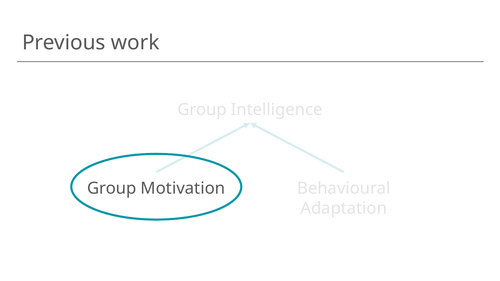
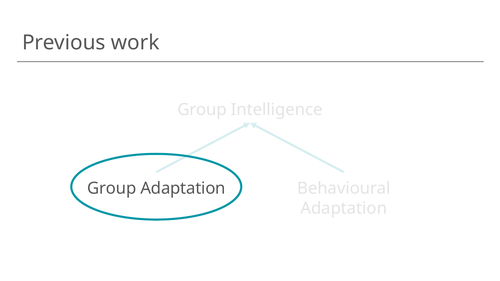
Group Motivation: Motivation -> Adaptation (183, 188)
